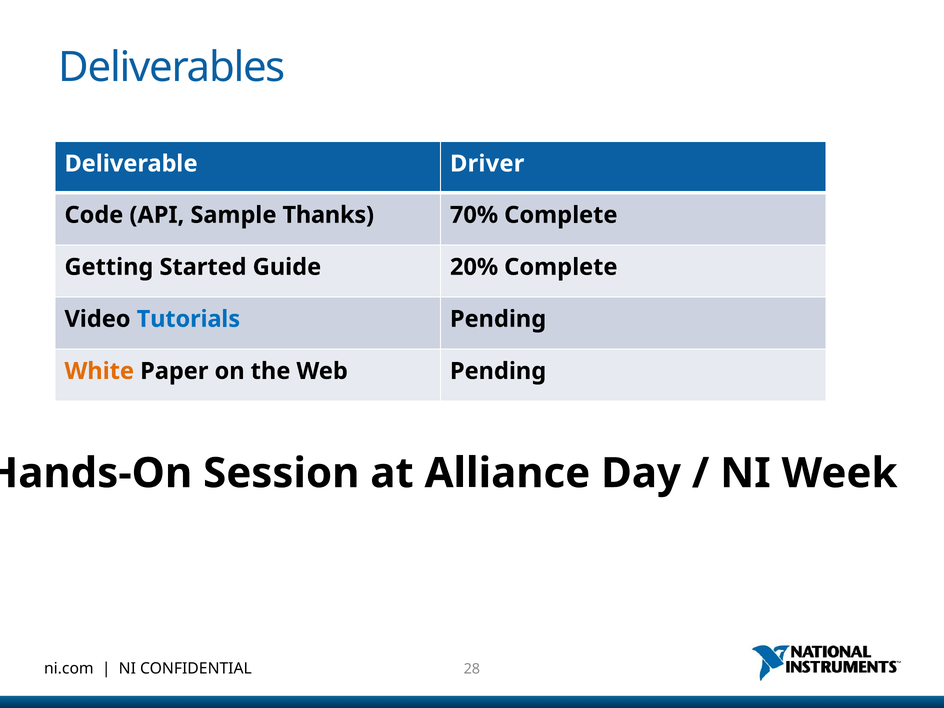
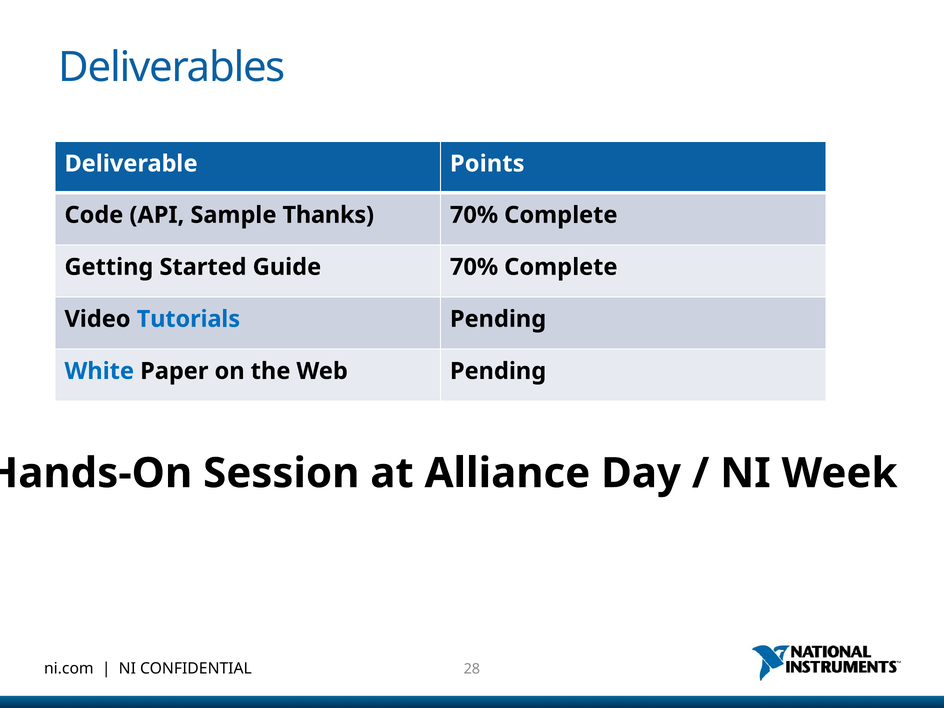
Driver: Driver -> Points (487, 164)
Guide 20%: 20% -> 70% (474, 267)
White colour: orange -> blue (99, 371)
